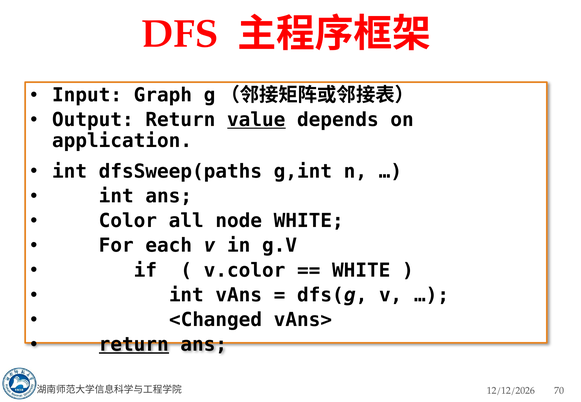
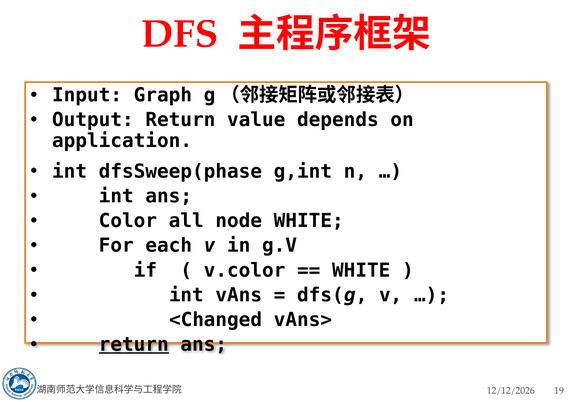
value underline: present -> none (256, 120)
dfsSweep(paths: dfsSweep(paths -> dfsSweep(phase (181, 171)
70: 70 -> 19 (559, 391)
